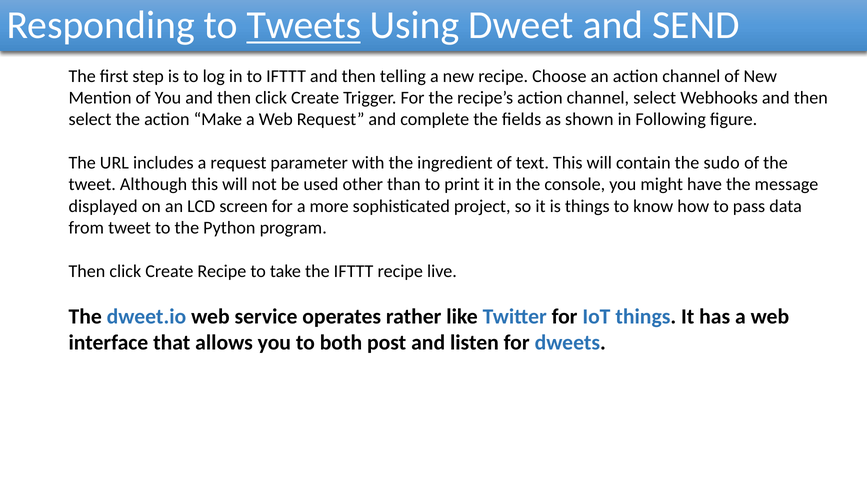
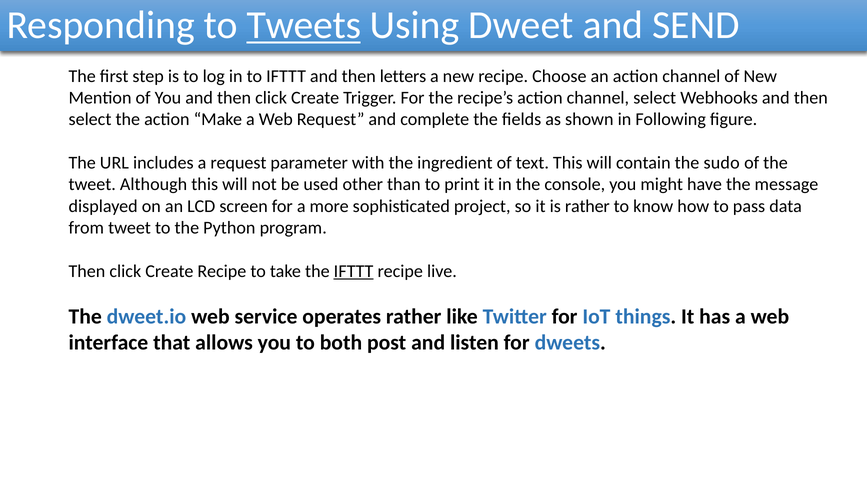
telling: telling -> letters (403, 76)
is things: things -> rather (587, 206)
IFTTT underline: none -> present (354, 271)
